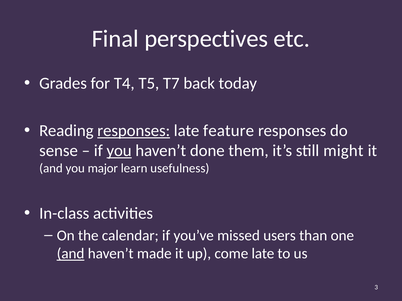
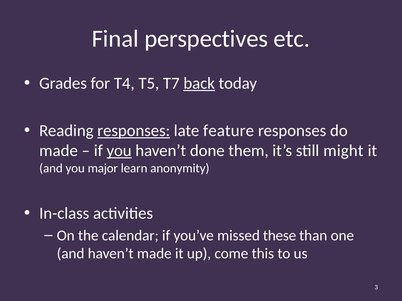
back underline: none -> present (199, 84)
sense: sense -> made (59, 151)
usefulness: usefulness -> anonymity (180, 169)
users: users -> these (280, 236)
and underline: present -> none (71, 254)
come late: late -> this (263, 254)
